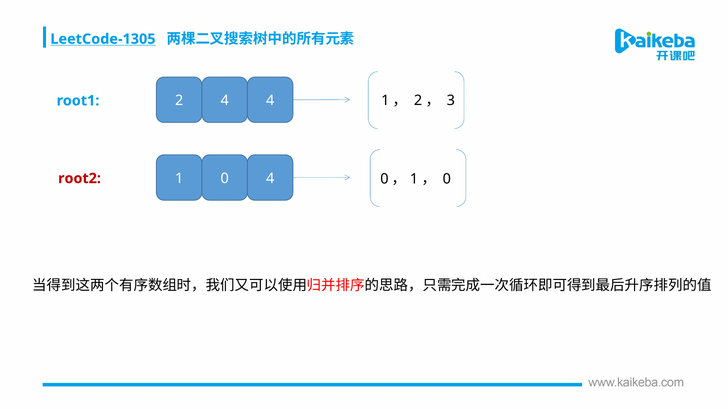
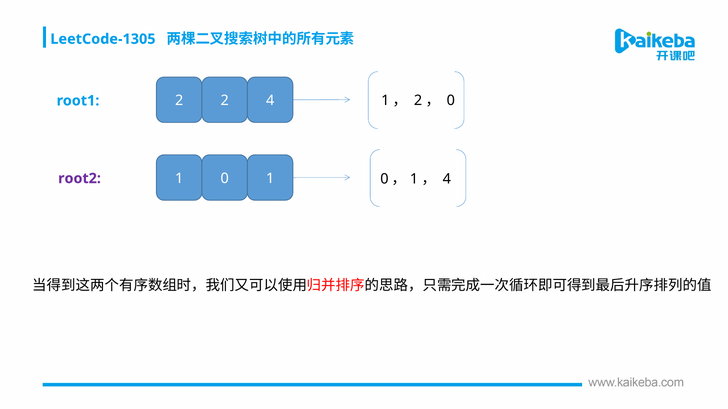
LeetCode-1305 underline: present -> none (103, 39)
2， 3: 3 -> 0 (451, 101)
2 4: 4 -> 2 (225, 101)
0，1， 0: 0 -> 4 (447, 179)
0 4: 4 -> 1 (270, 179)
root2 colour: red -> purple (79, 179)
